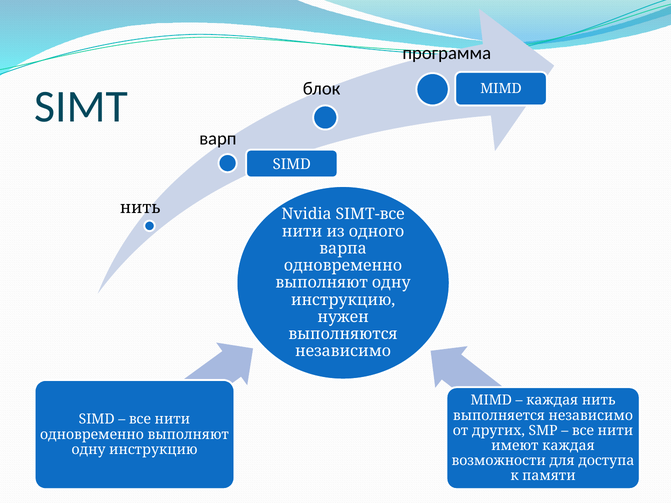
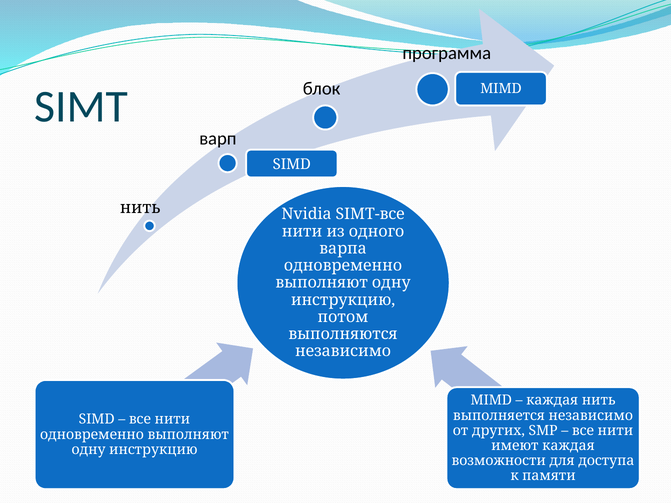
нужен: нужен -> потом (343, 317)
